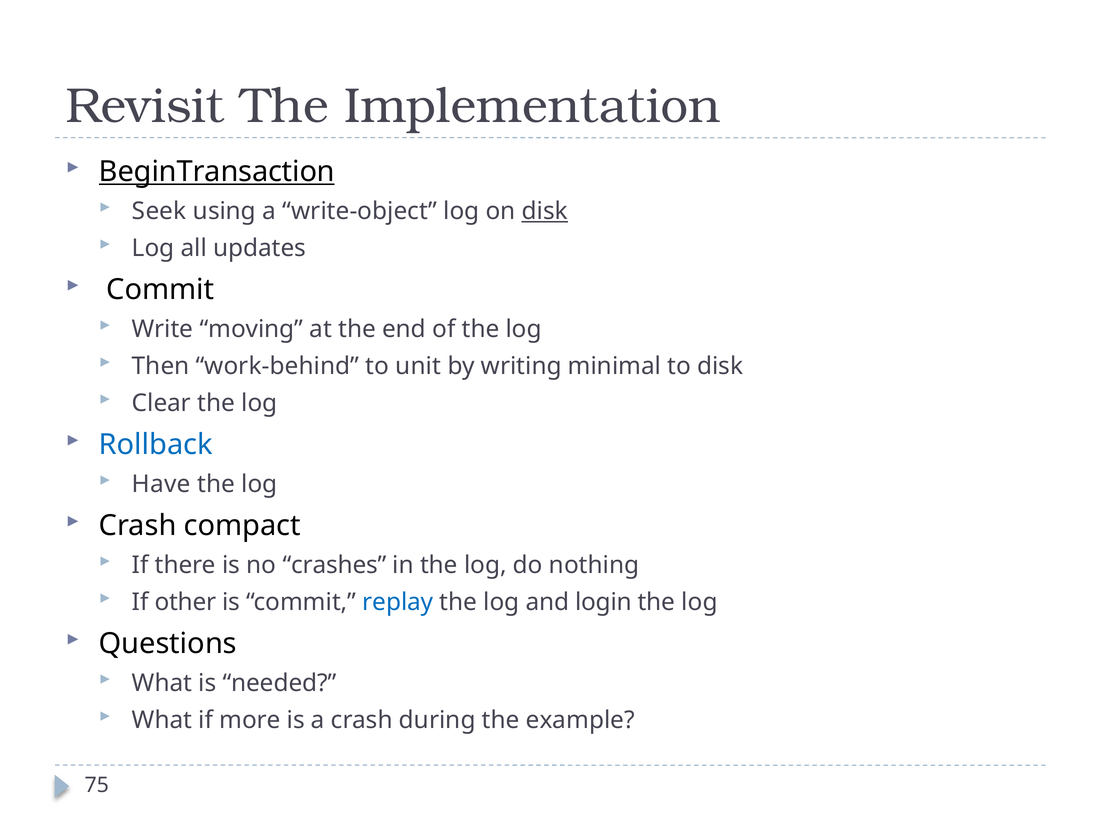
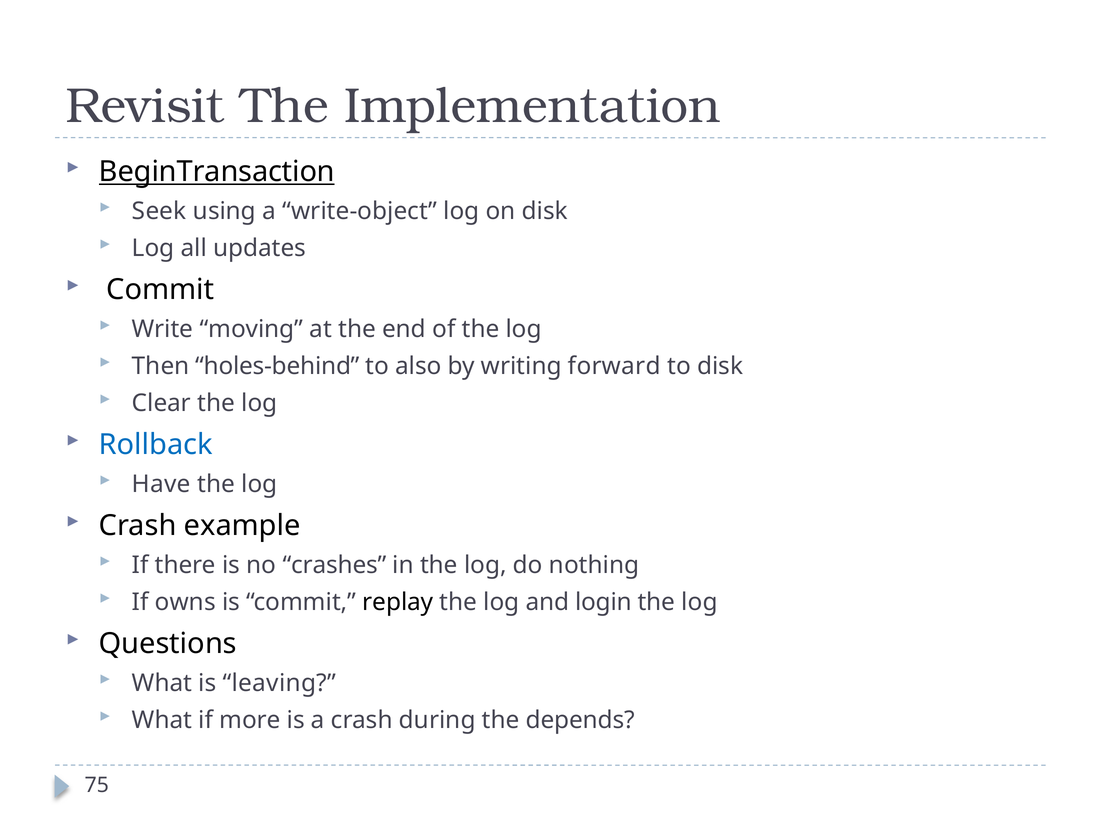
disk underline: present -> none (545, 211)
work-behind: work-behind -> holes-behind (277, 366)
unit: unit -> also (418, 366)
minimal: minimal -> forward (614, 366)
compact: compact -> example (242, 526)
other: other -> owns (185, 602)
replay colour: blue -> black (398, 602)
needed: needed -> leaving (279, 683)
example: example -> depends (580, 720)
